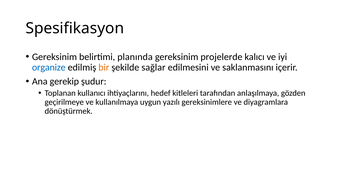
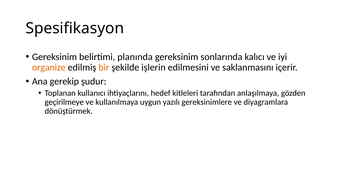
projelerde: projelerde -> sonlarında (221, 57)
organize colour: blue -> orange (49, 68)
sağlar: sağlar -> işlerin (154, 68)
